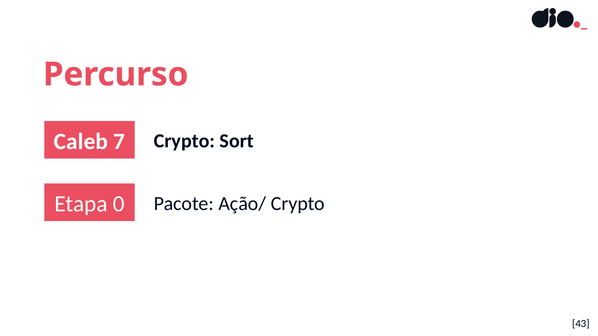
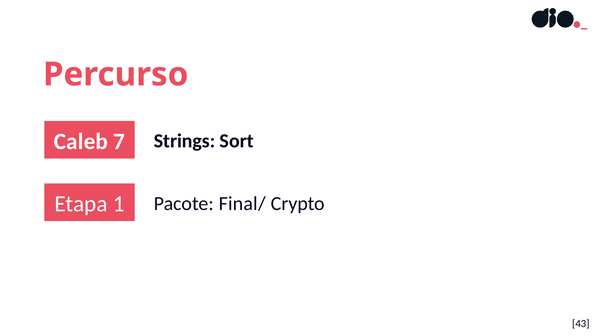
7 Crypto: Crypto -> Strings (185, 141)
0: 0 -> 1 (119, 204)
Ação/: Ação/ -> Final/ (242, 204)
